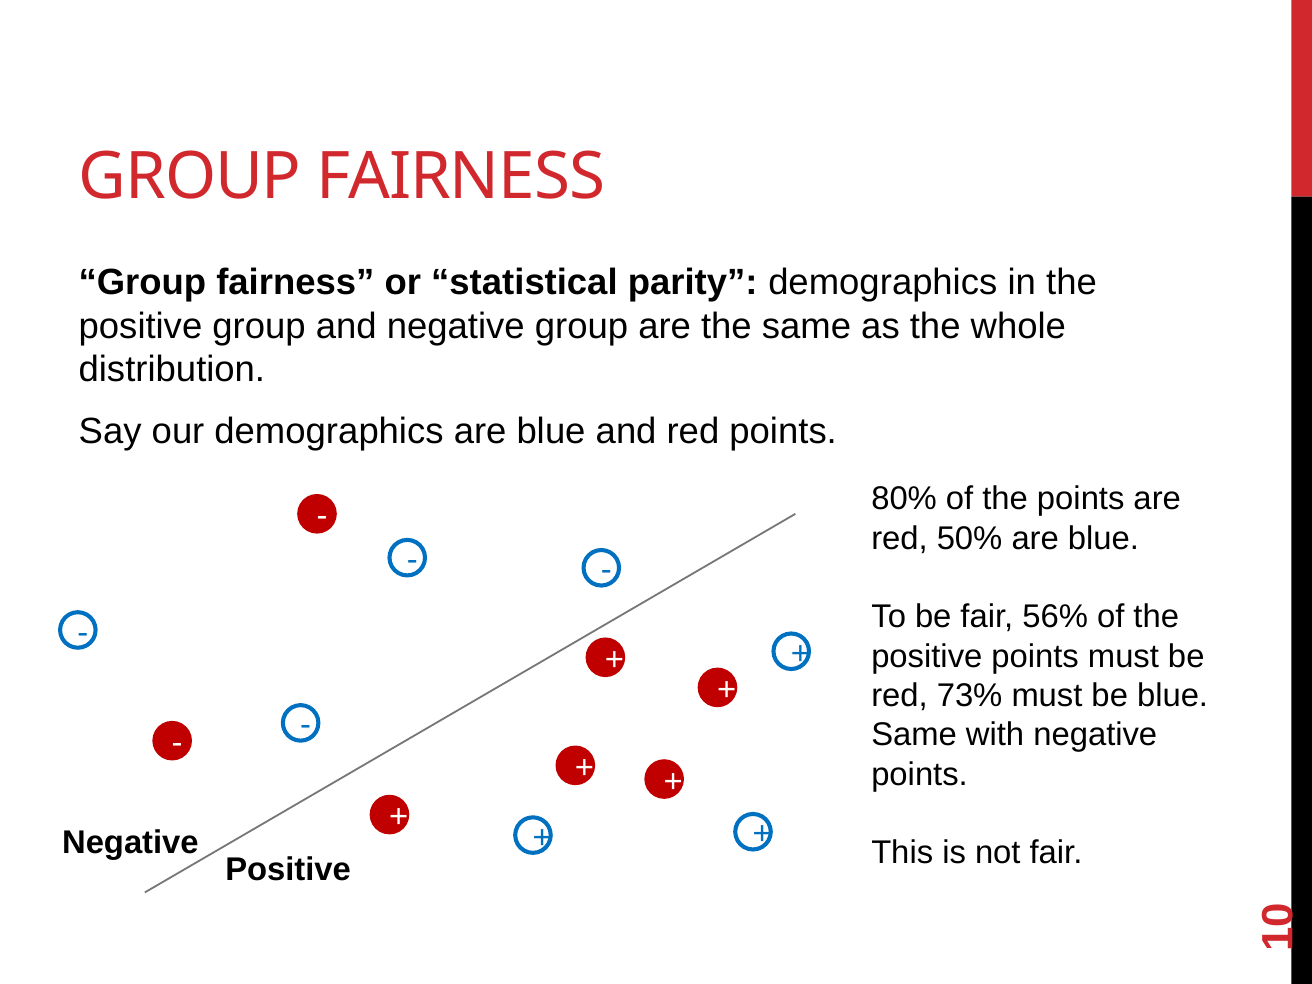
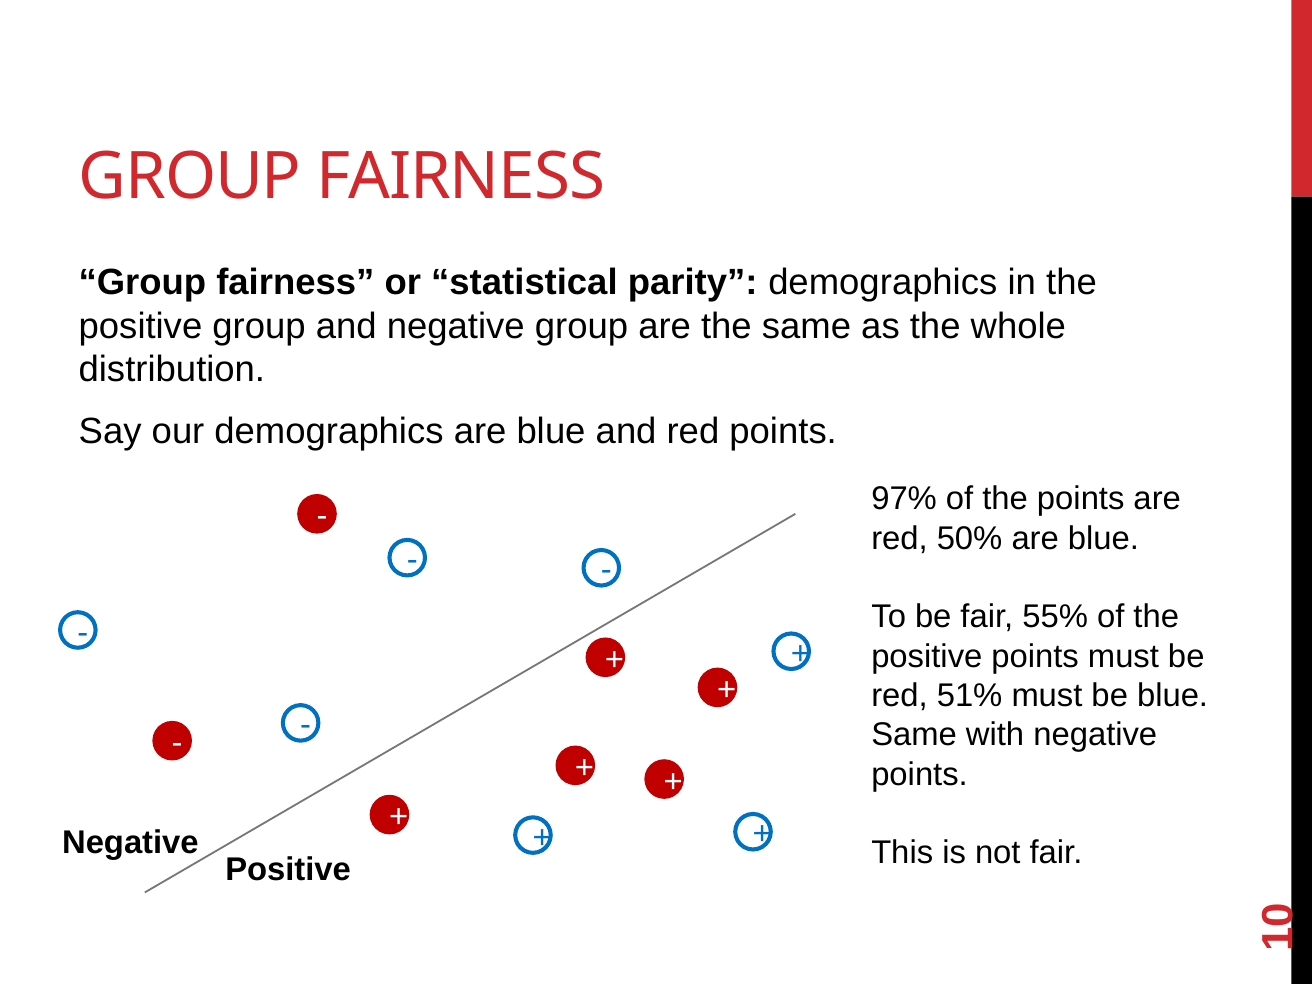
80%: 80% -> 97% (904, 499)
56%: 56% -> 55% (1055, 617)
73%: 73% -> 51% (970, 696)
